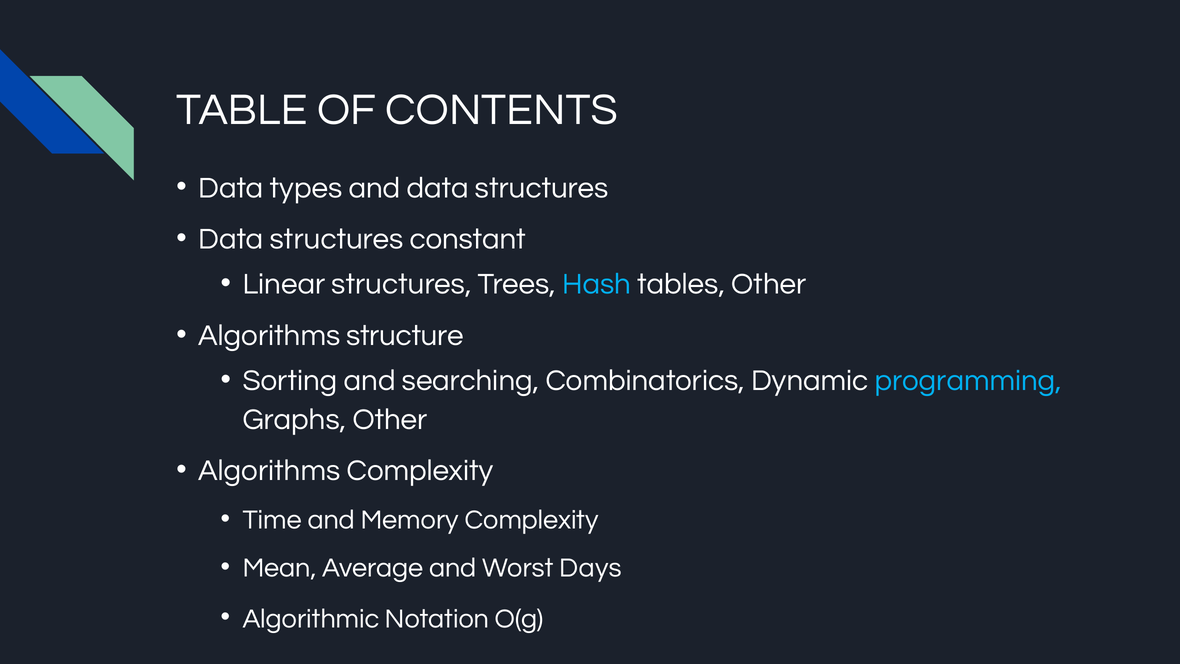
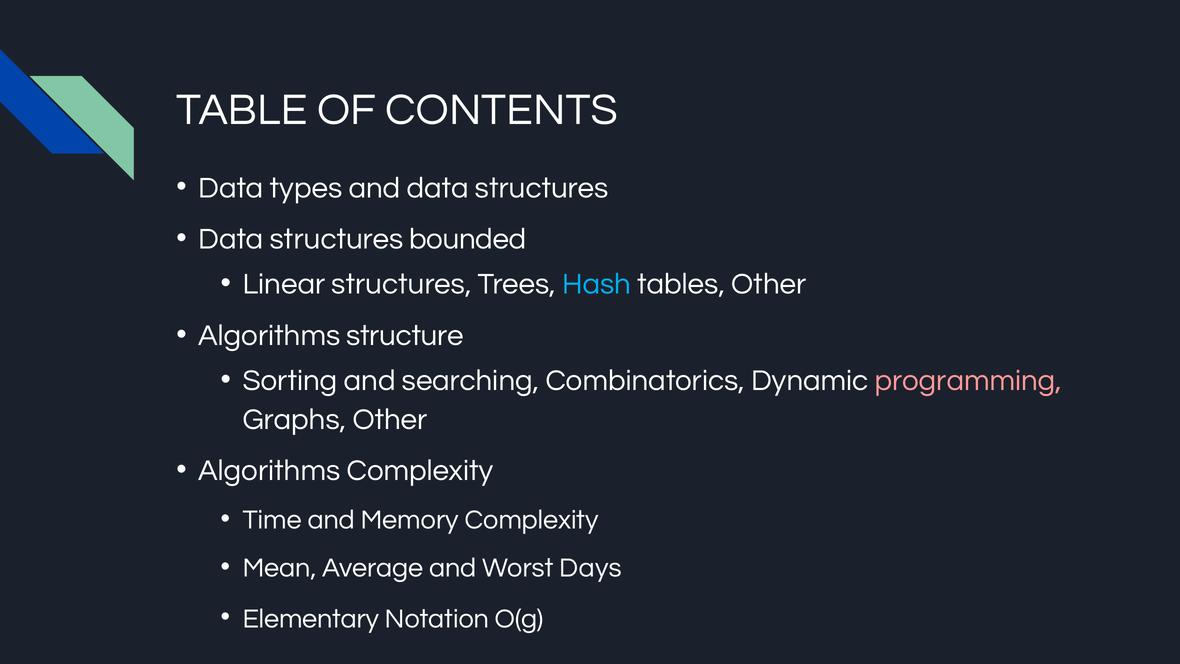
constant: constant -> bounded (468, 239)
programming colour: light blue -> pink (968, 380)
Algorithmic: Algorithmic -> Elementary (311, 618)
